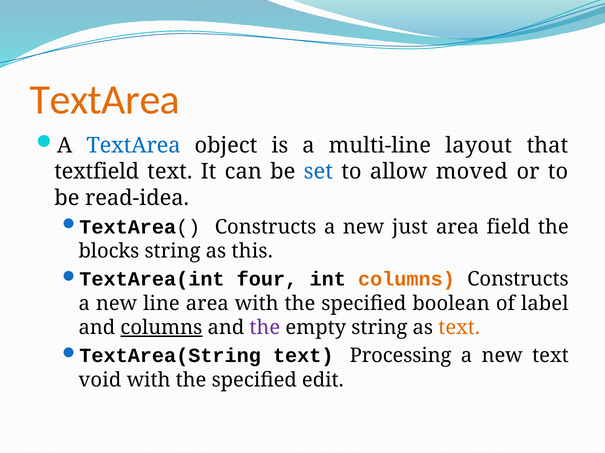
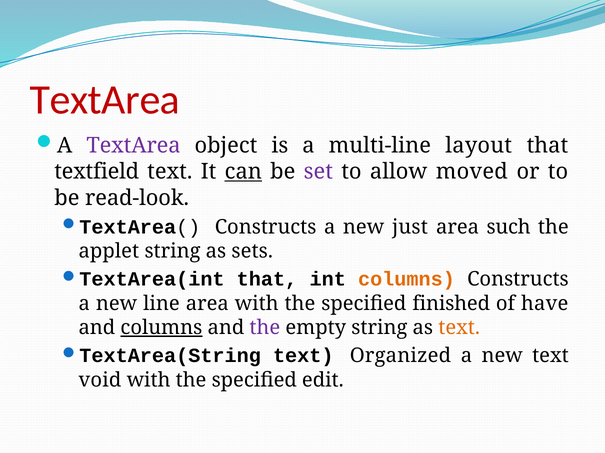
TextArea colour: orange -> red (105, 100)
TextArea colour: blue -> purple (133, 146)
can underline: none -> present (243, 172)
set colour: blue -> purple (318, 172)
read-idea: read-idea -> read-look (137, 198)
field: field -> such (509, 227)
blocks: blocks -> applet (109, 252)
this: this -> sets (252, 252)
four: four -> that (267, 280)
boolean: boolean -> finished (451, 304)
label: label -> have (545, 304)
Processing: Processing -> Organized (400, 356)
